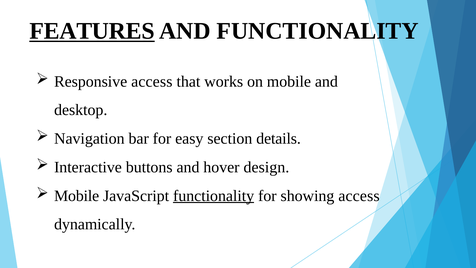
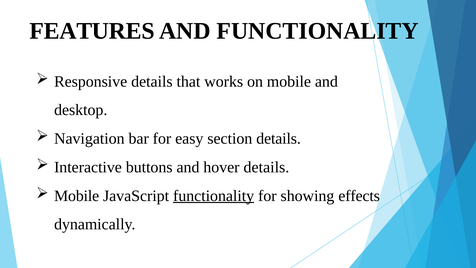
FEATURES underline: present -> none (92, 31)
Responsive access: access -> details (152, 81)
hover design: design -> details (266, 167)
showing access: access -> effects (359, 196)
